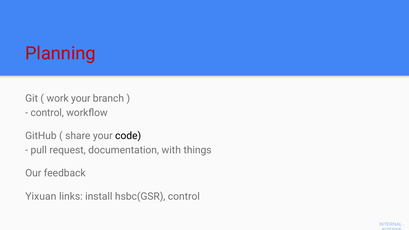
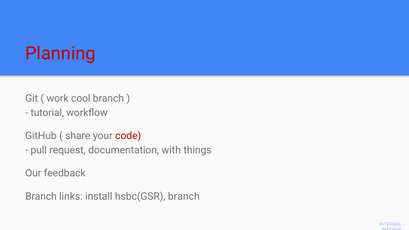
work your: your -> cool (81, 99)
control: control -> tutorial (47, 113)
code colour: black -> red (128, 136)
Yixuan: Yixuan -> Branch (41, 196)
hsbc(GSR control: control -> branch (184, 196)
